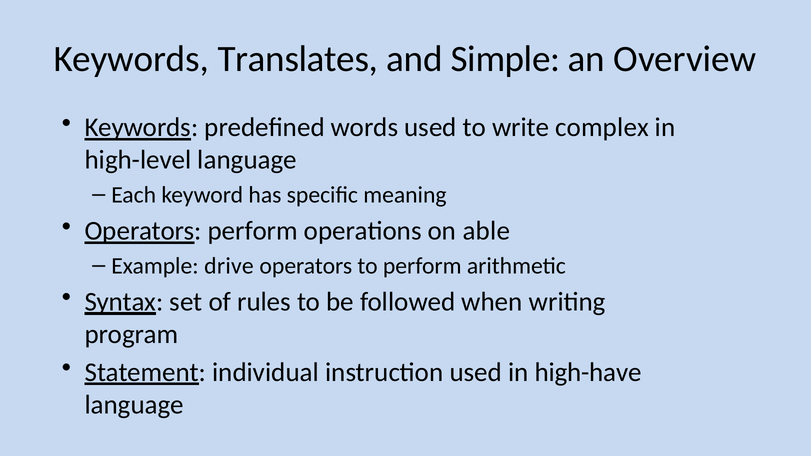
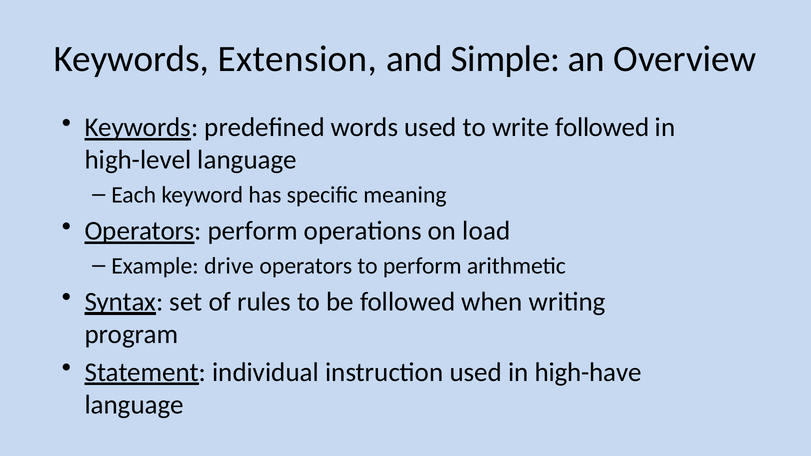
Translates: Translates -> Extension (297, 59)
write complex: complex -> followed (602, 128)
able: able -> load (486, 231)
